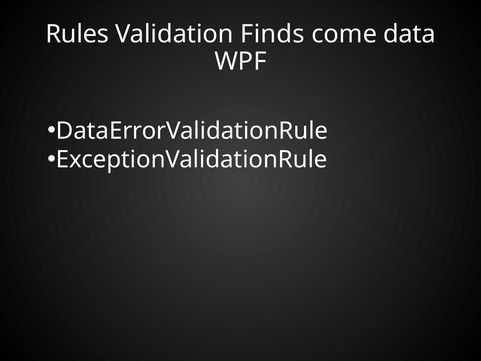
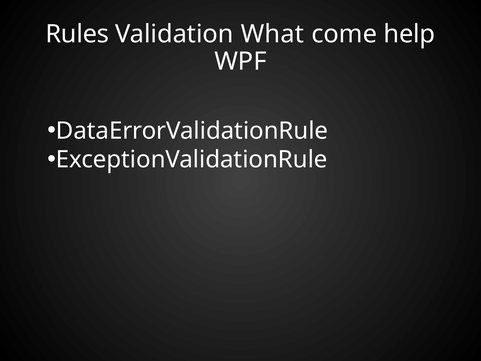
Finds: Finds -> What (272, 34)
data: data -> help (409, 34)
